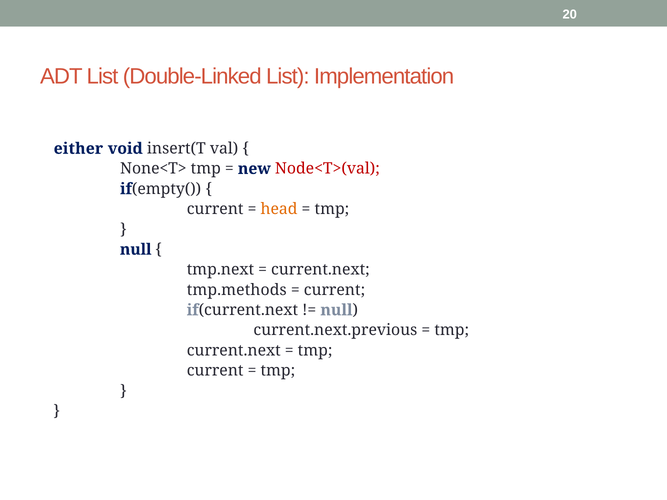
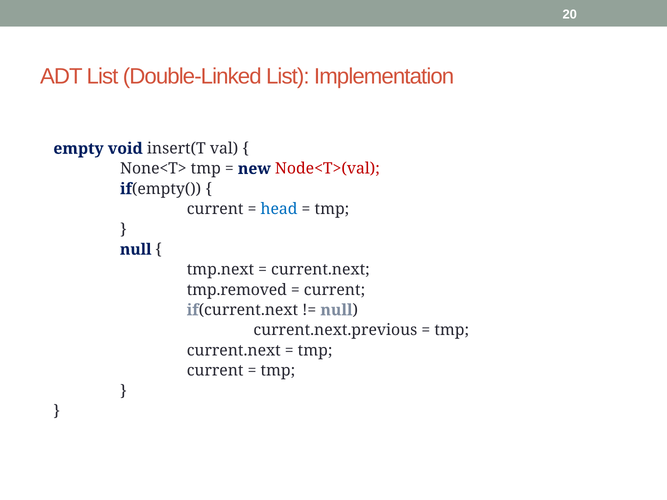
either: either -> empty (78, 149)
head colour: orange -> blue (279, 209)
tmp.methods: tmp.methods -> tmp.removed (237, 290)
